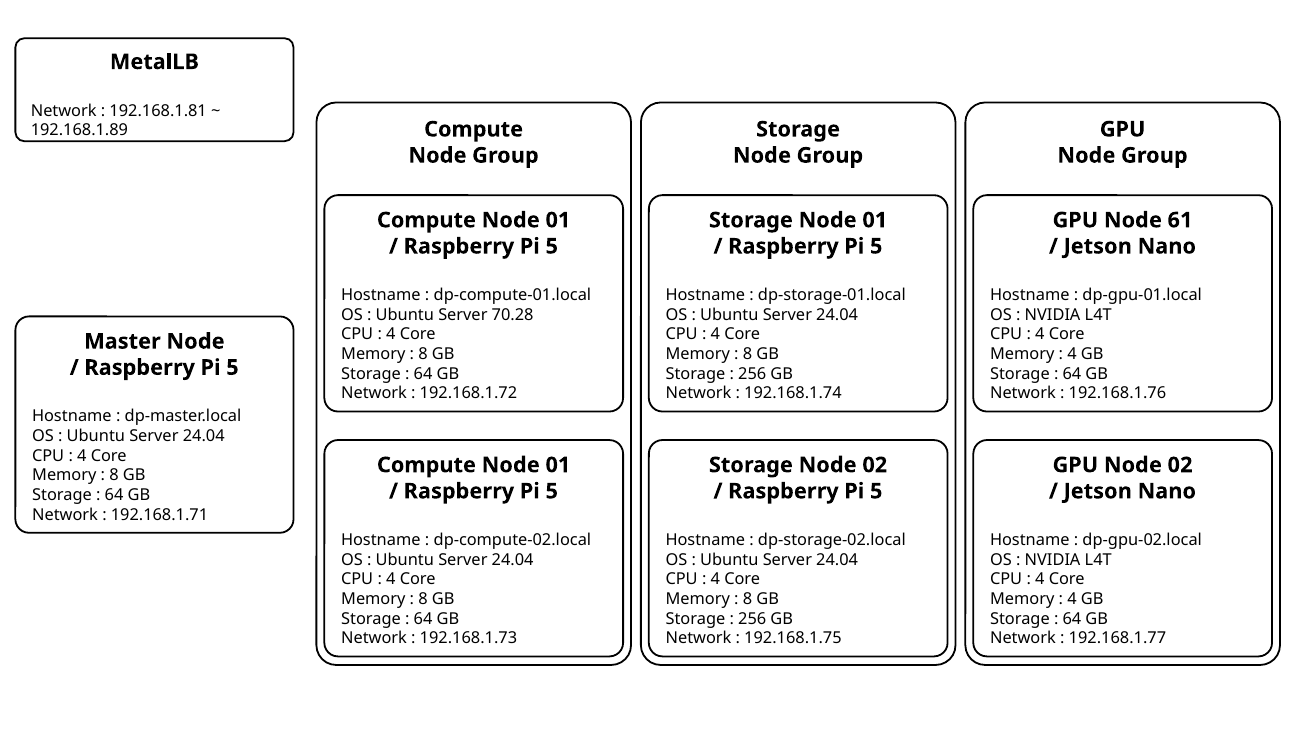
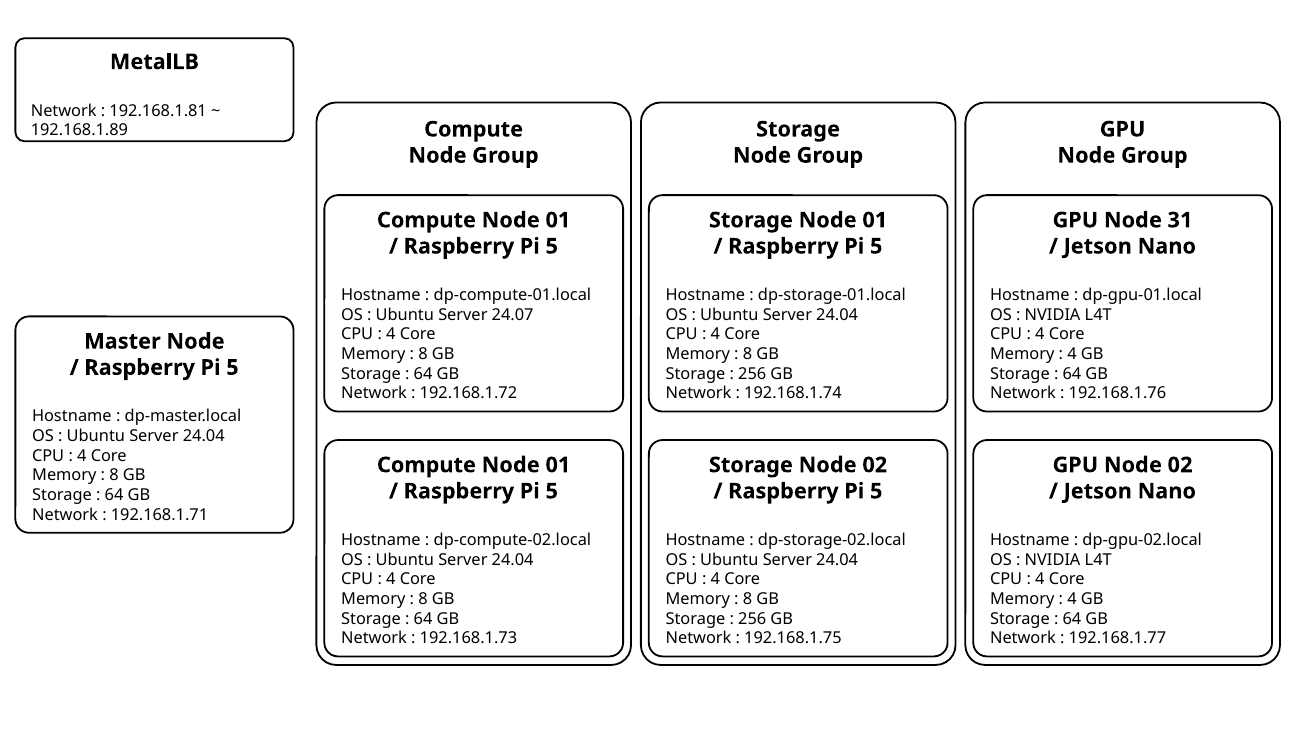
61: 61 -> 31 (1180, 220)
70.28: 70.28 -> 24.07 (513, 315)
